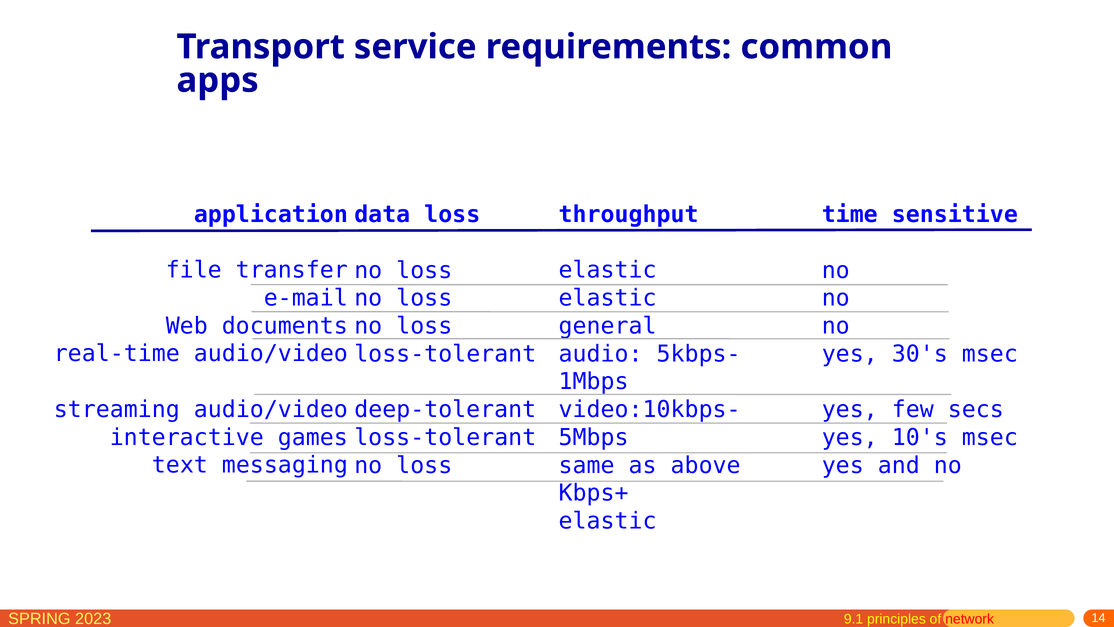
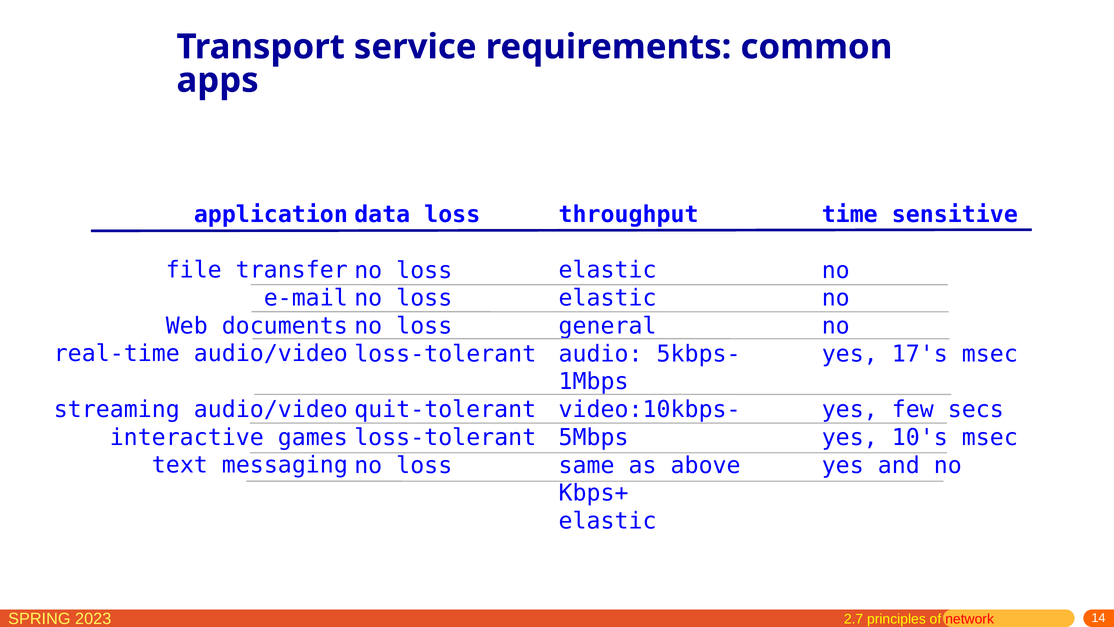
30's: 30's -> 17's (920, 354)
deep-tolerant: deep-tolerant -> quit-tolerant (445, 410)
9.1: 9.1 -> 2.7 (854, 619)
